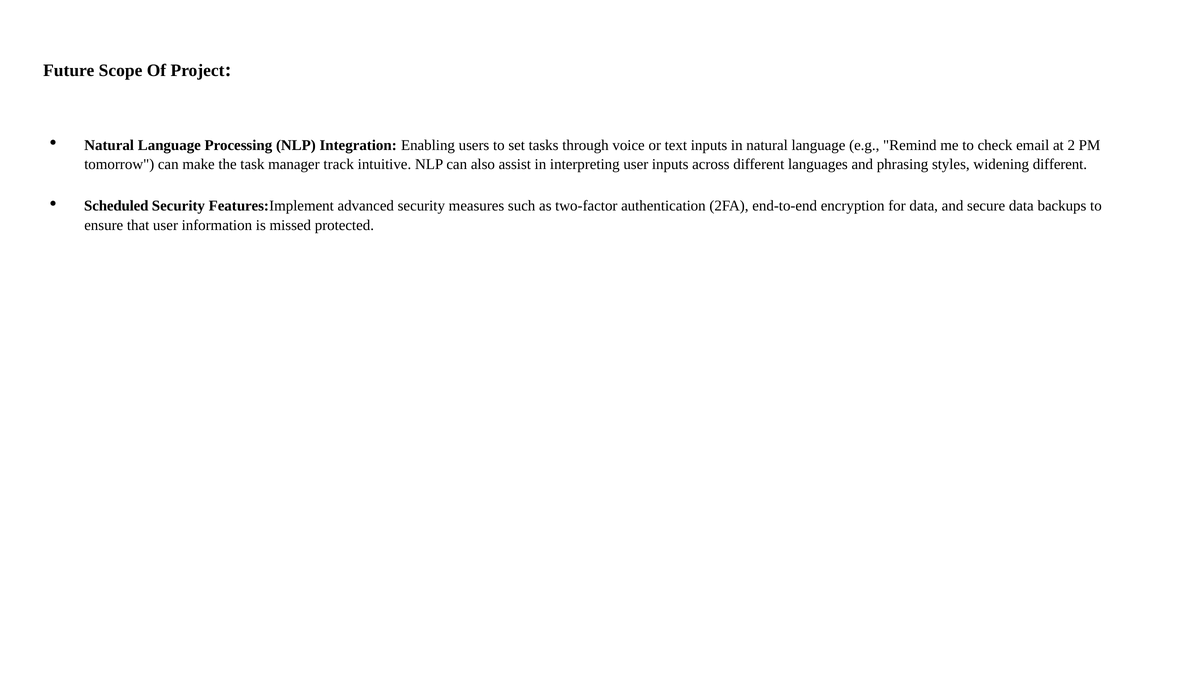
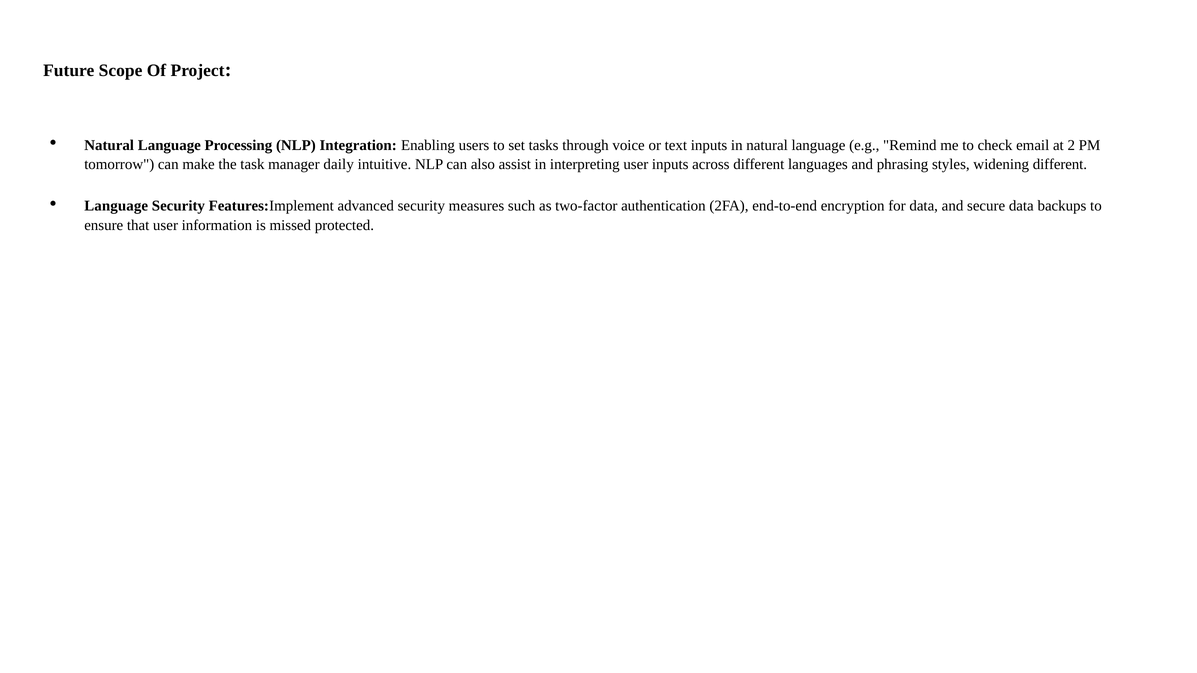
track: track -> daily (339, 165)
Scheduled: Scheduled -> Language (116, 206)
